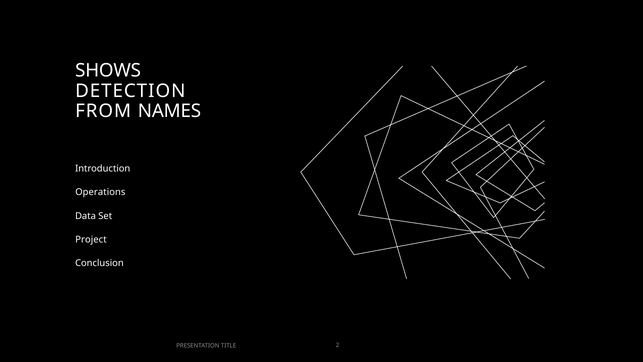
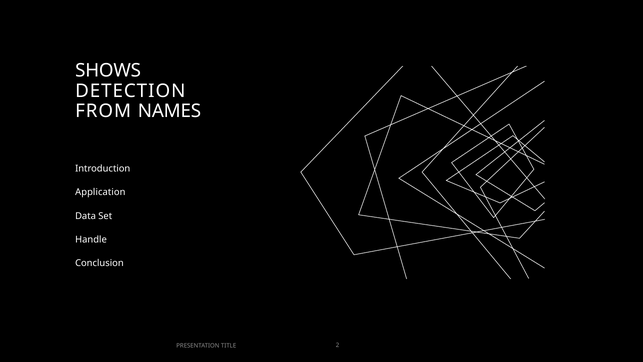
Operations: Operations -> Application (100, 192)
Project: Project -> Handle (91, 239)
